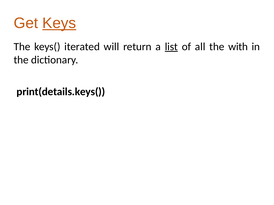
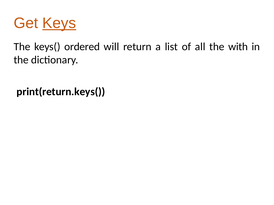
iterated: iterated -> ordered (82, 47)
list underline: present -> none (171, 47)
print(details.keys(: print(details.keys( -> print(return.keys( (61, 92)
